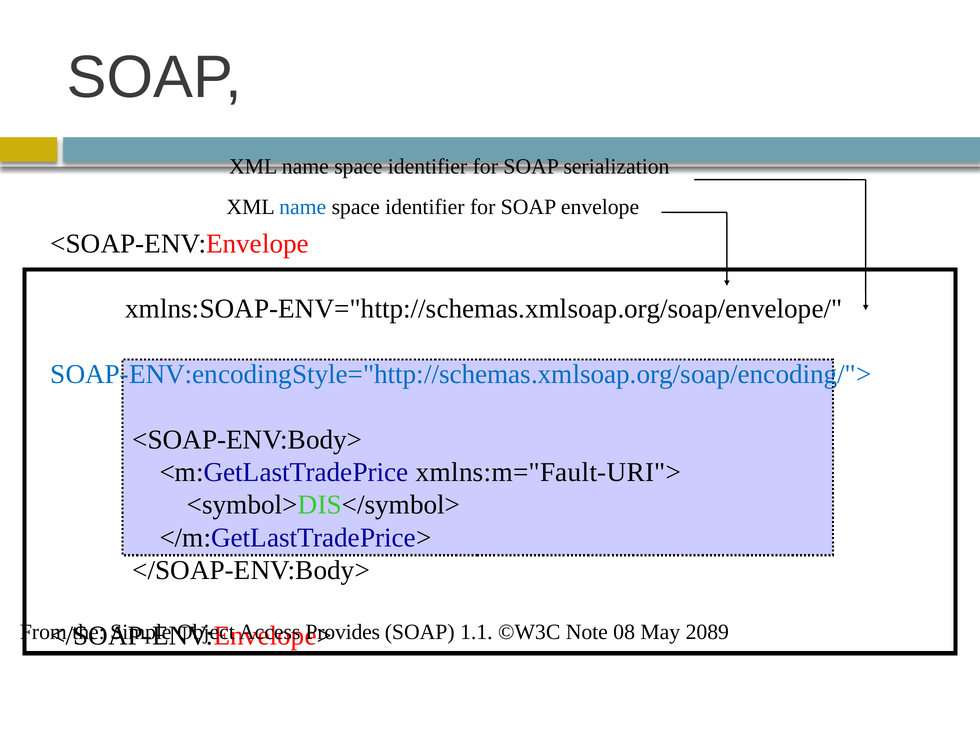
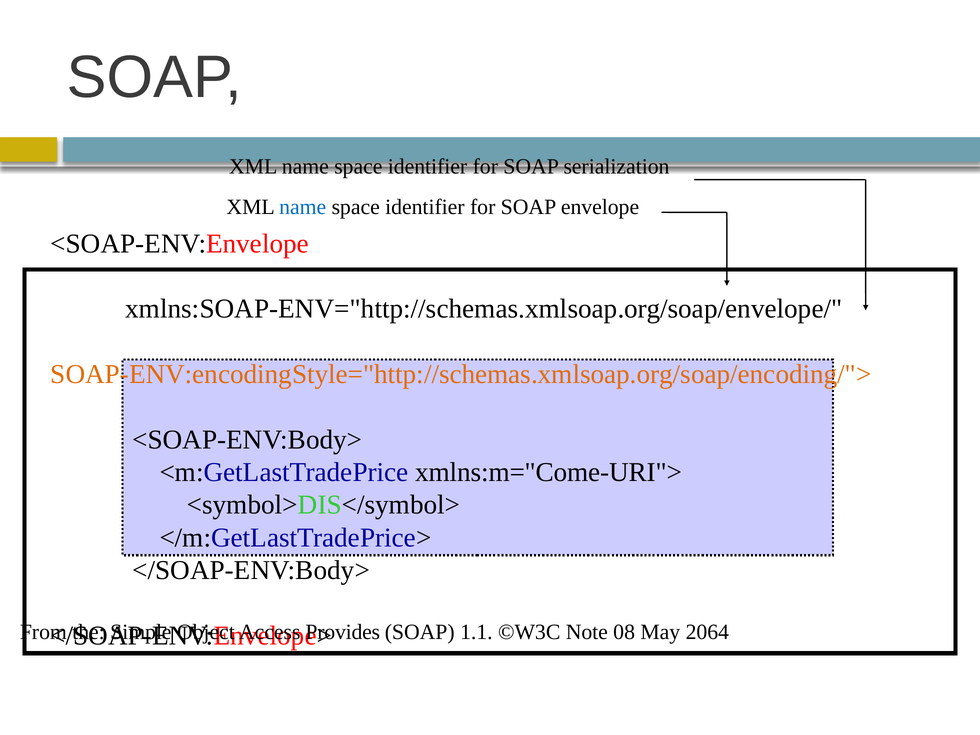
SOAP-ENV:encodingStyle="http://schemas.xmlsoap.org/soap/encoding/"> colour: blue -> orange (461, 374)
xmlns:m="Fault-URI">: xmlns:m="Fault-URI"> -> xmlns:m="Come-URI"> (549, 472)
2089: 2089 -> 2064 (707, 632)
